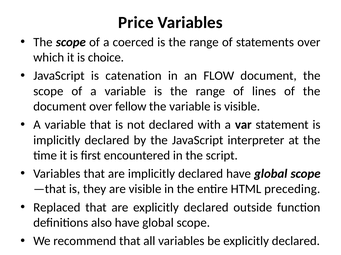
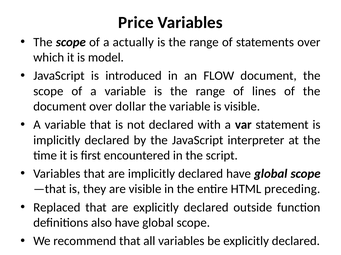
coerced: coerced -> actually (133, 42)
choice: choice -> model (106, 58)
catenation: catenation -> introduced (134, 76)
fellow: fellow -> dollar (131, 107)
